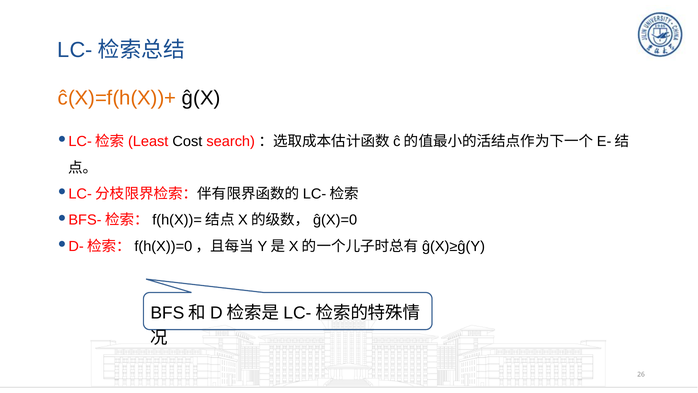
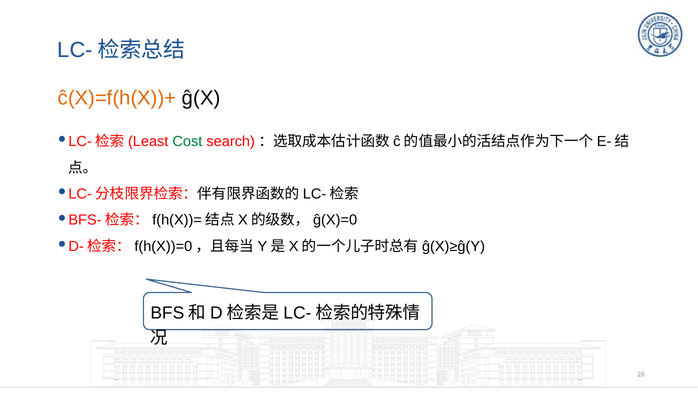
Cost colour: black -> green (187, 141)
